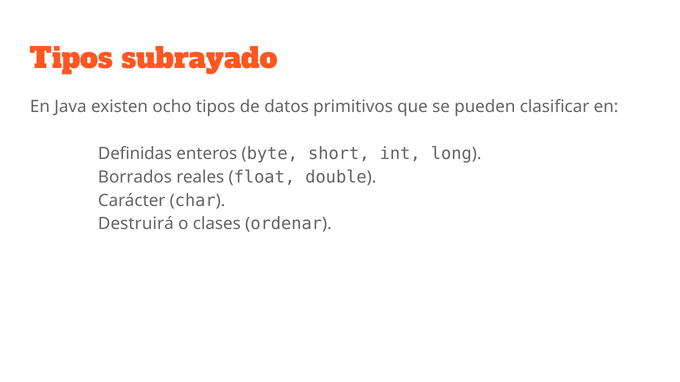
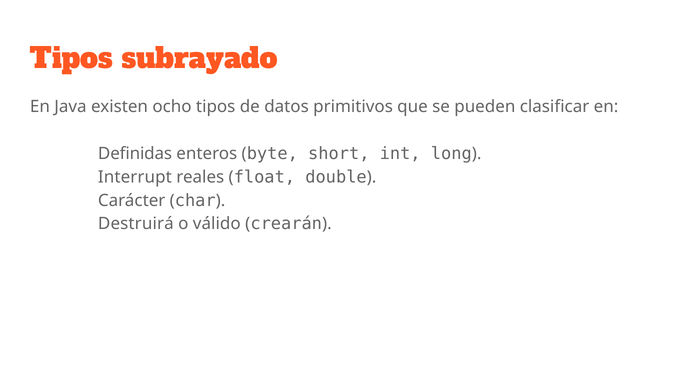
Borrados: Borrados -> Interrupt (135, 177)
clases: clases -> válido (217, 224)
ordenar: ordenar -> crearán (286, 224)
